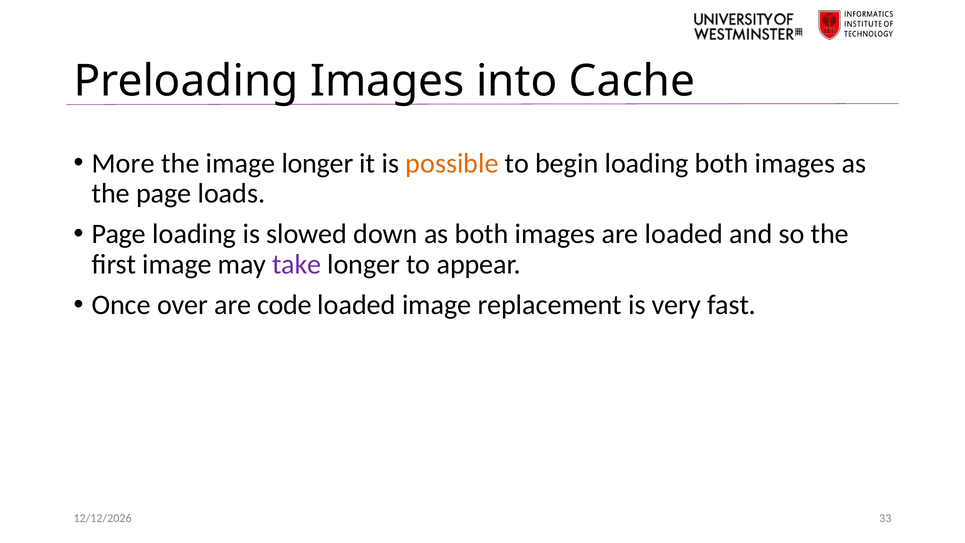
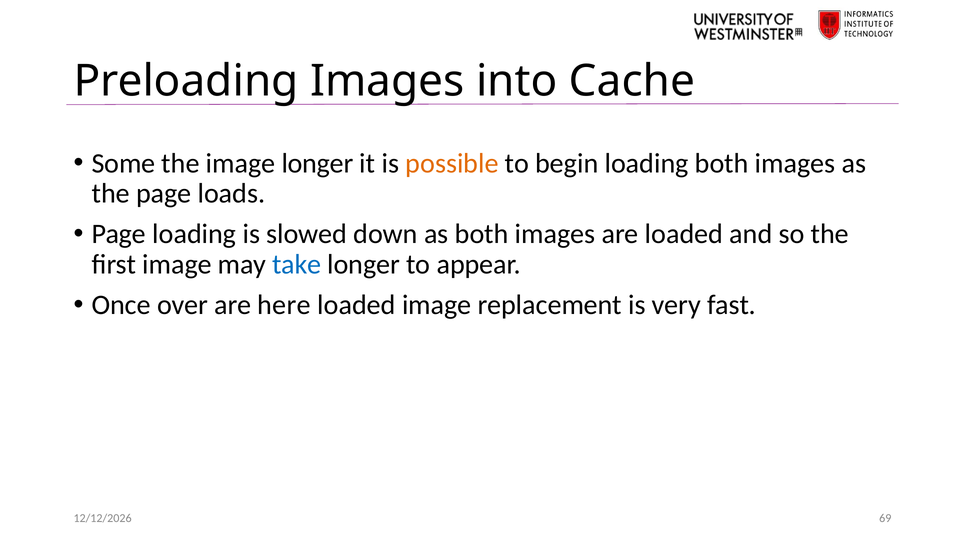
More: More -> Some (123, 163)
take colour: purple -> blue (297, 264)
code: code -> here (284, 305)
33: 33 -> 69 (885, 518)
